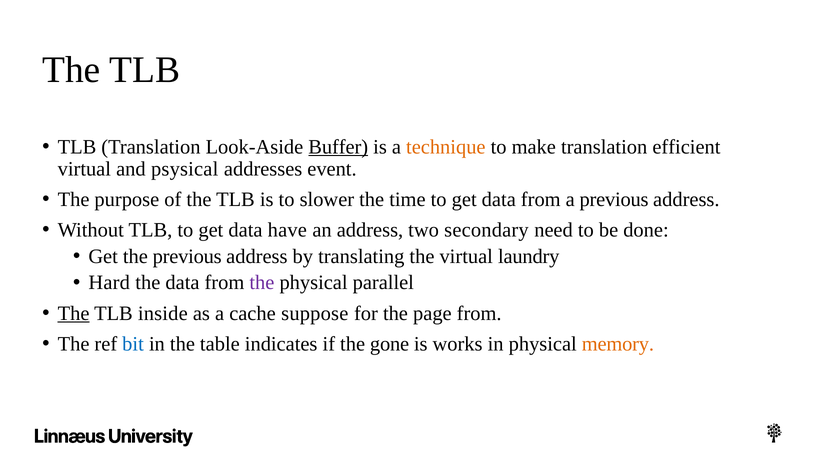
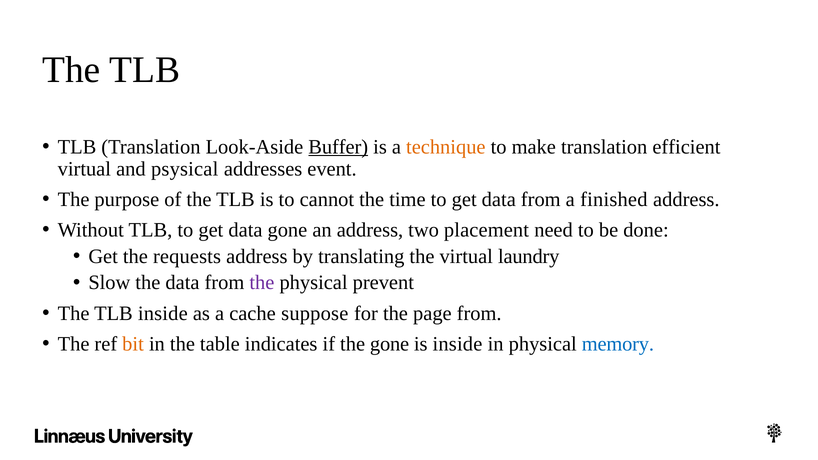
slower: slower -> cannot (327, 200)
a previous: previous -> finished (614, 200)
data have: have -> gone (287, 230)
secondary: secondary -> placement (487, 230)
the previous: previous -> requests (187, 256)
Hard: Hard -> Slow (109, 283)
parallel: parallel -> prevent (383, 283)
The underline: present -> none (74, 313)
bit colour: blue -> orange (133, 344)
is works: works -> inside (457, 344)
memory colour: orange -> blue (618, 344)
